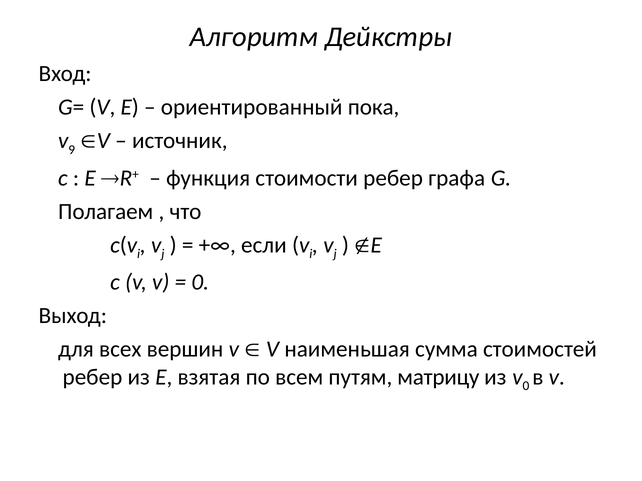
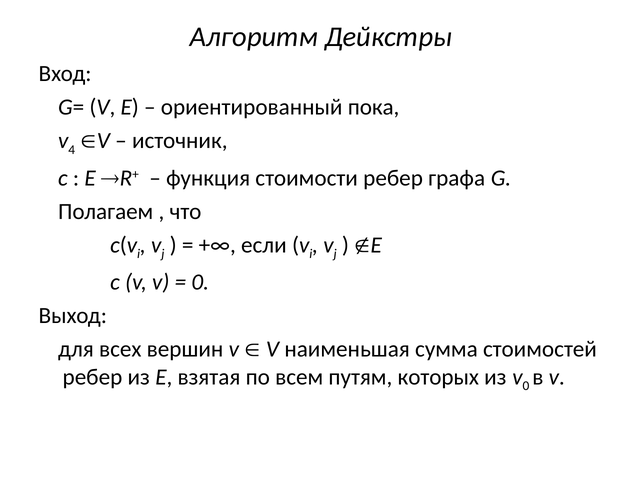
9: 9 -> 4 (72, 150)
матрицу: матрицу -> которых (438, 377)
